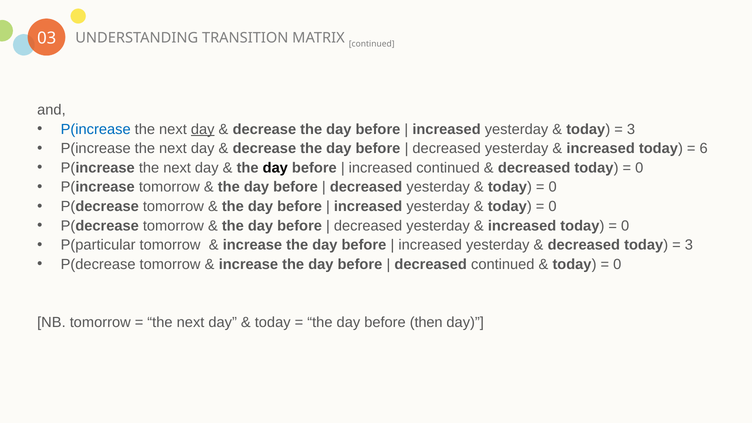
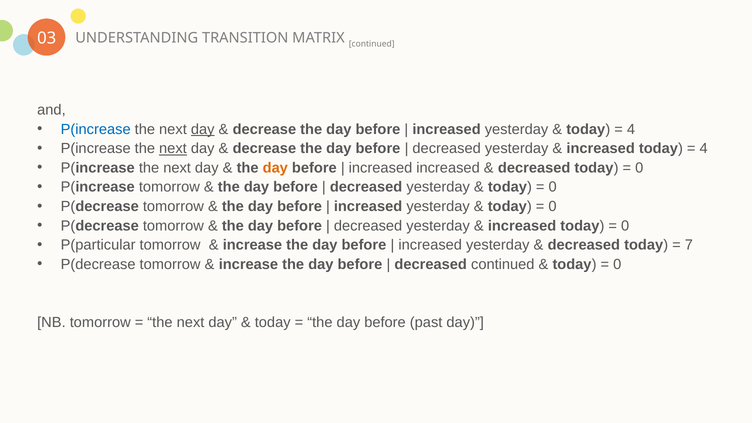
3: 3 -> 4 (631, 129)
next underline: none -> present (173, 148)
6: 6 -> 4 (704, 148)
day colour: black -> orange (275, 168)
increased continued: continued -> increased (448, 168)
3: 3 -> 7 (689, 245)
then: then -> past (426, 322)
